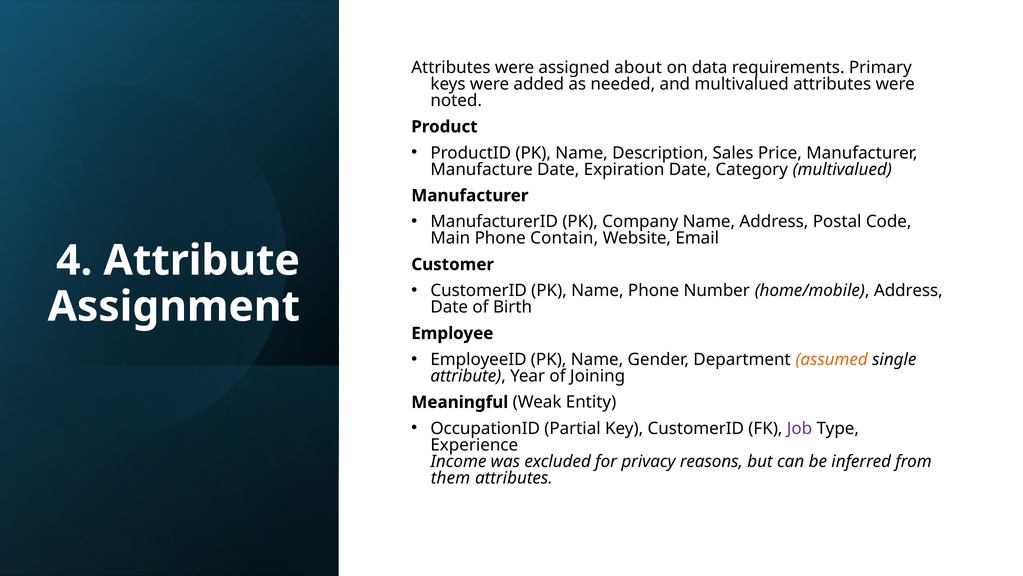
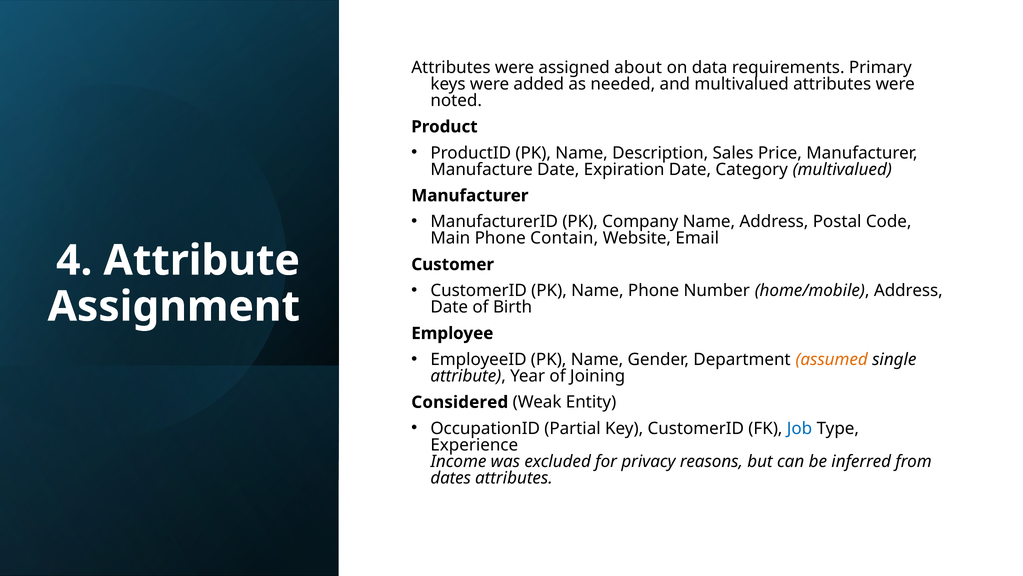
Meaningful: Meaningful -> Considered (460, 402)
Job colour: purple -> blue (800, 428)
them: them -> dates (451, 478)
